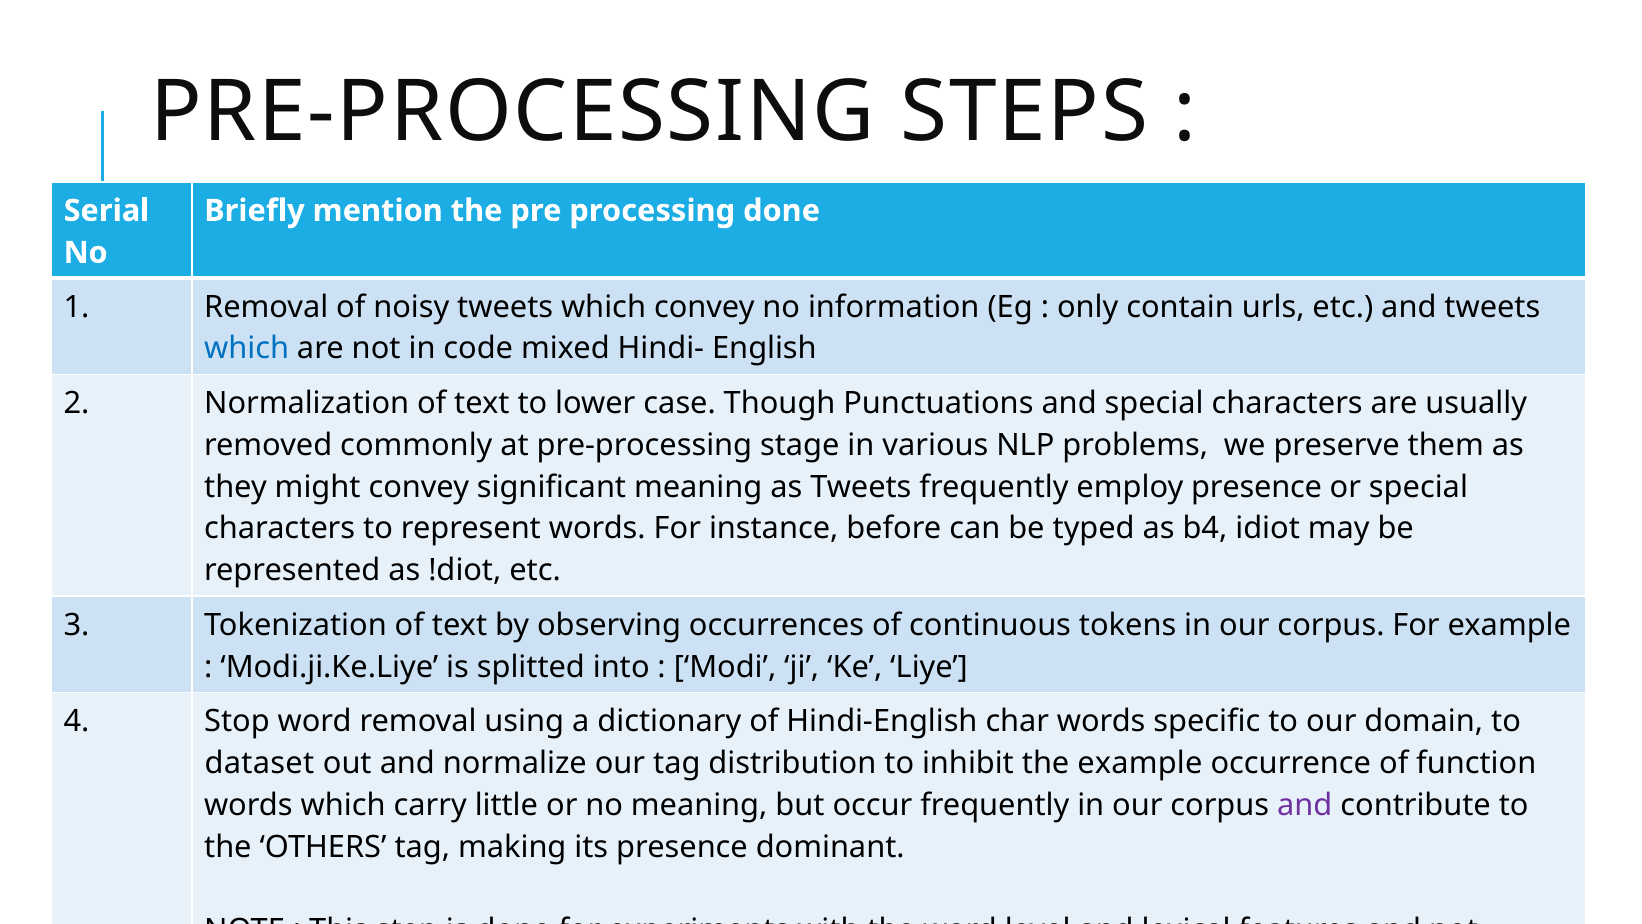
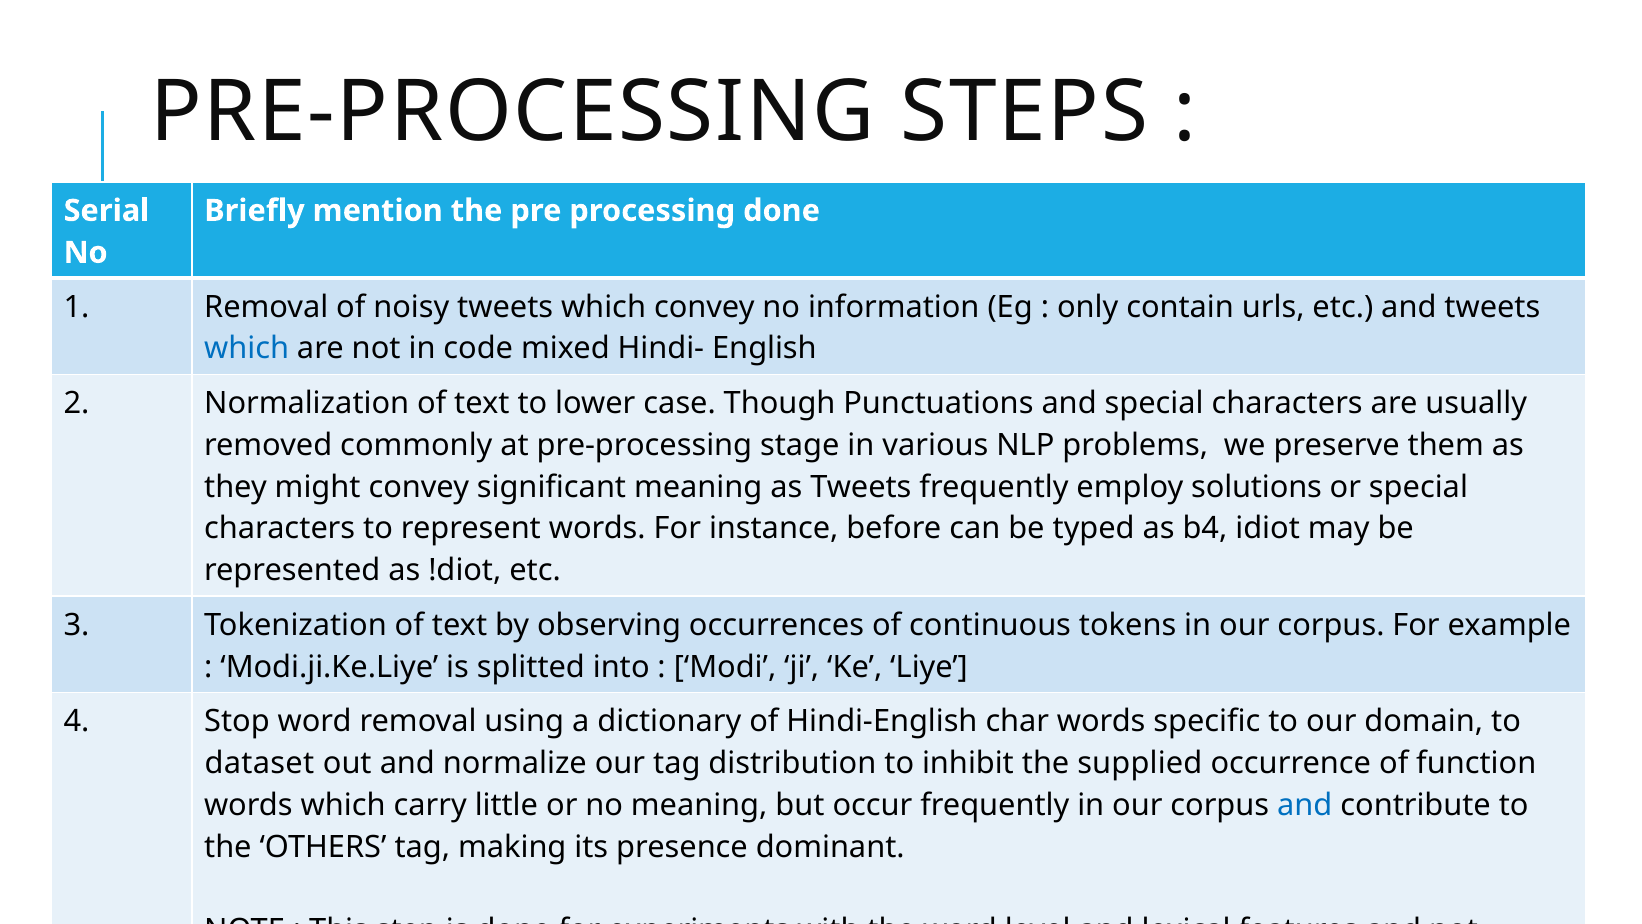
employ presence: presence -> solutions (1257, 487)
the example: example -> supplied (1140, 763)
and colour: purple -> blue (1305, 805)
